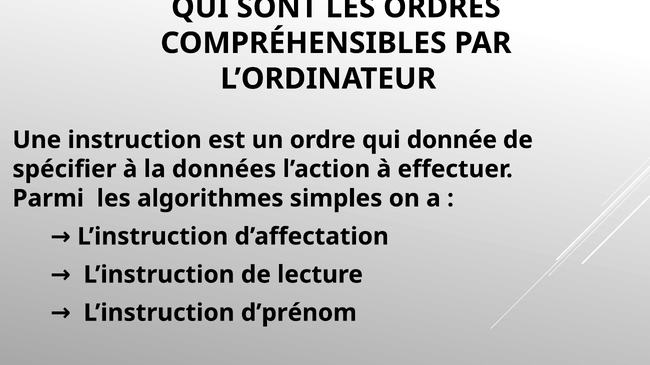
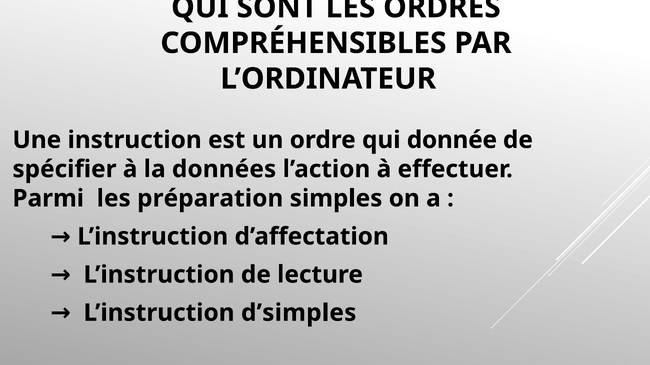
algorithmes: algorithmes -> préparation (210, 199)
d’prénom: d’prénom -> d’simples (299, 313)
